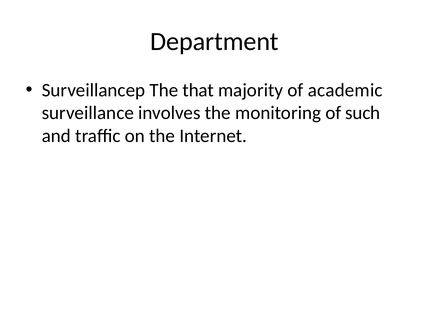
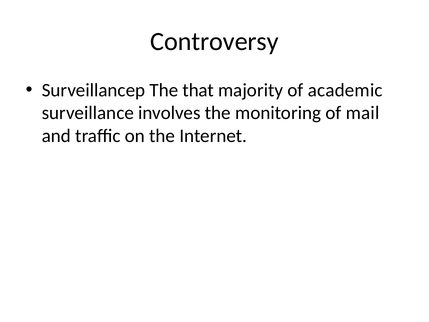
Department: Department -> Controversy (214, 42)
such: such -> mail (363, 113)
